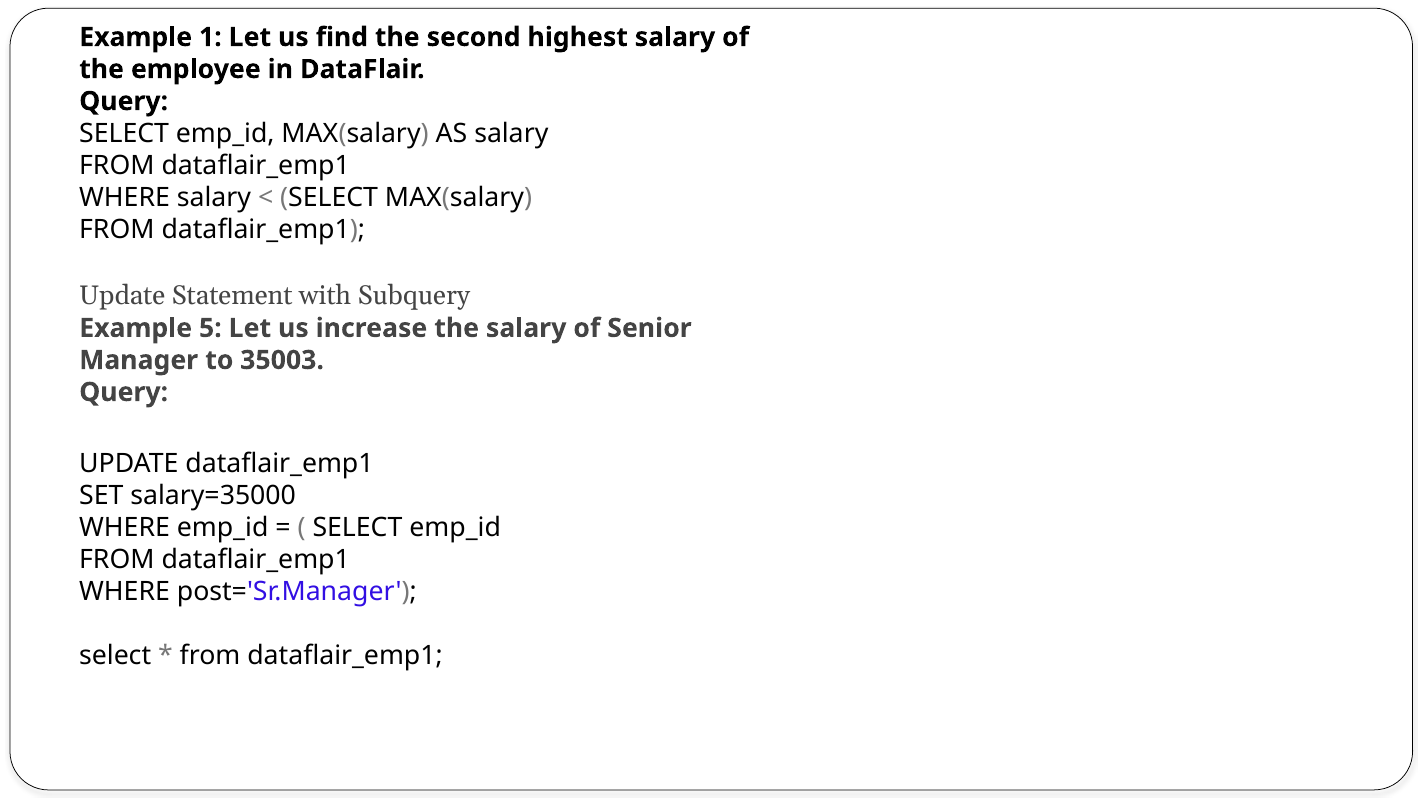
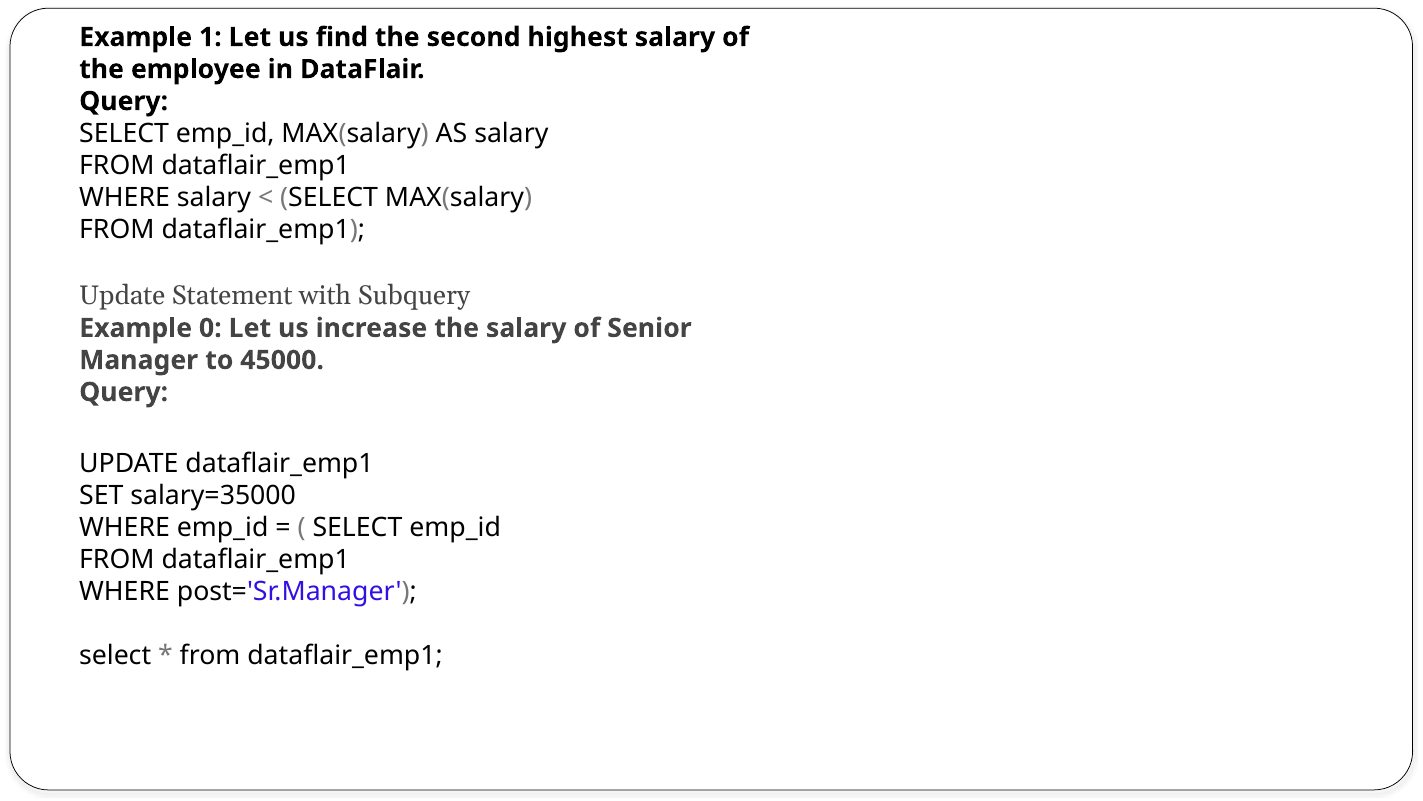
5: 5 -> 0 (210, 328)
35003: 35003 -> 45000 (282, 360)
